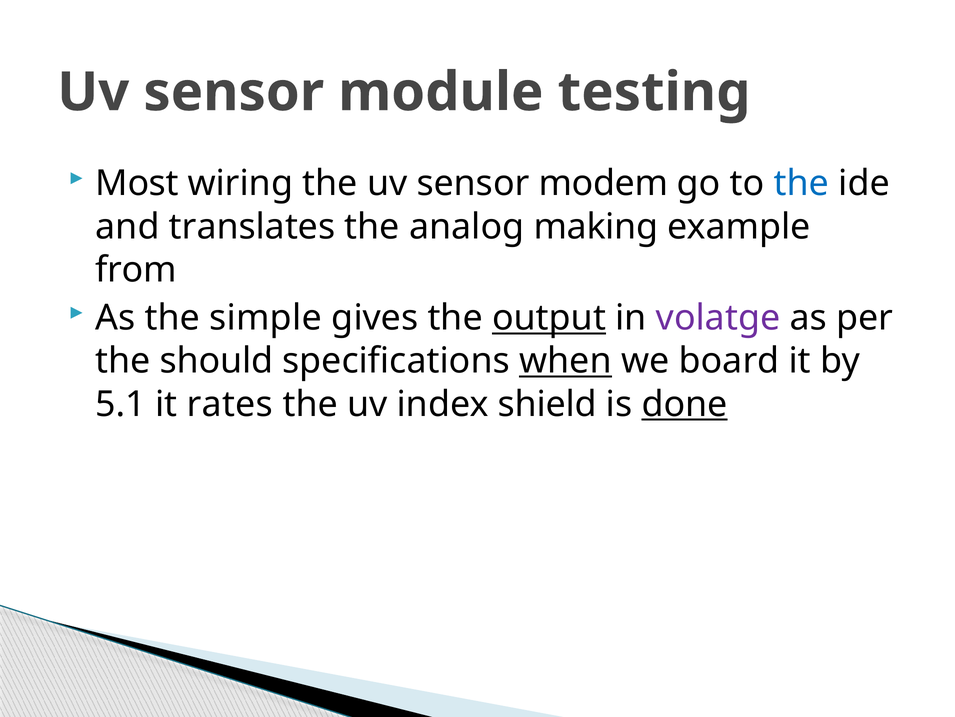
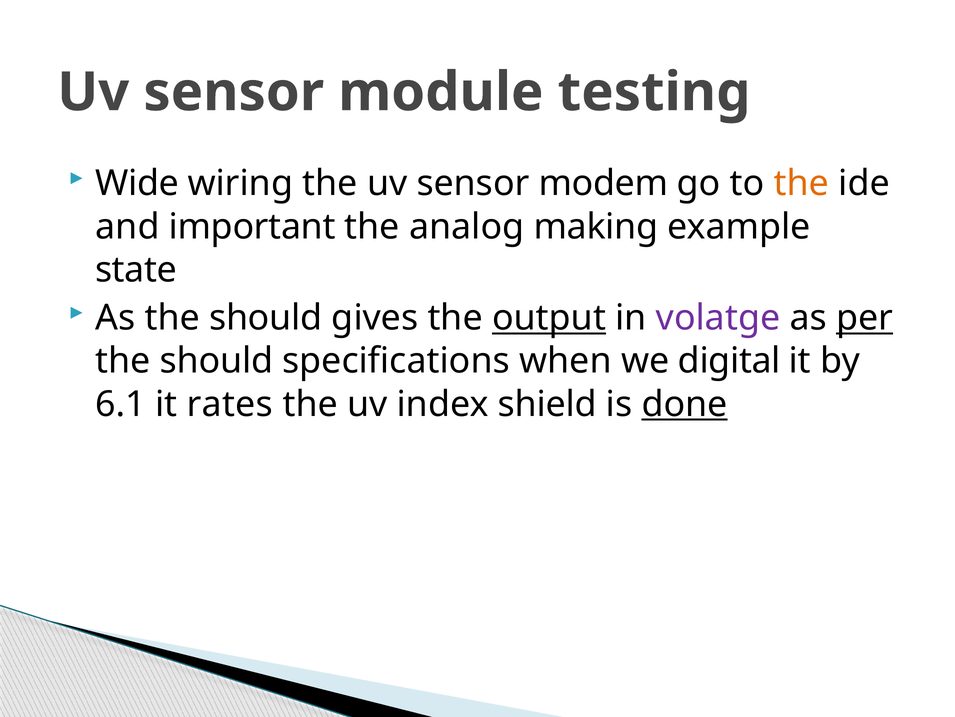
Most: Most -> Wide (137, 183)
the colour: blue -> orange (801, 183)
translates: translates -> important (252, 226)
from: from -> state (136, 269)
As the simple: simple -> should (266, 318)
per underline: none -> present (865, 318)
when underline: present -> none (565, 361)
board: board -> digital (729, 361)
5.1: 5.1 -> 6.1 (121, 404)
